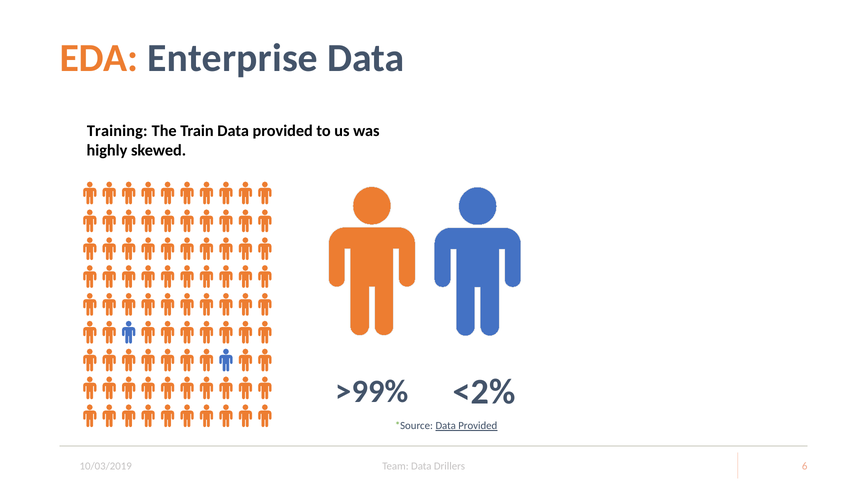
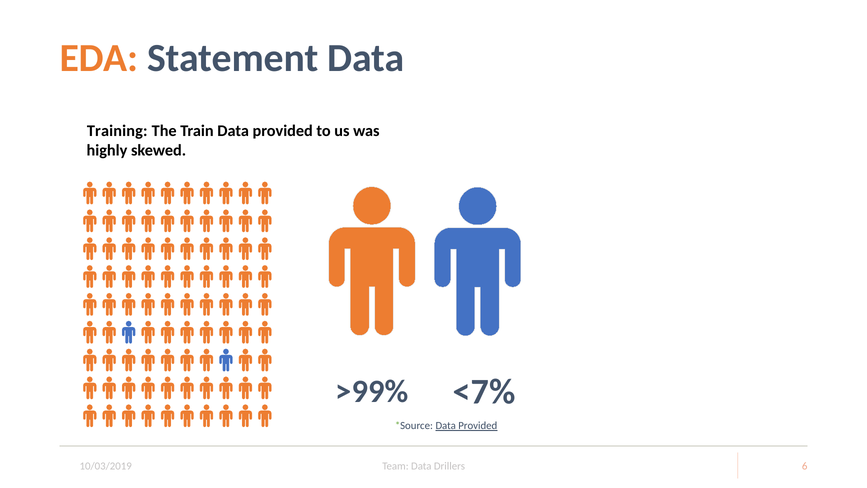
Enterprise: Enterprise -> Statement (233, 58)
<2%: <2% -> <7% (484, 392)
